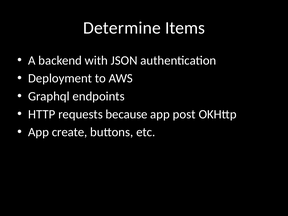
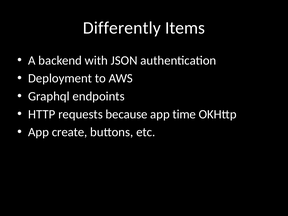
Determine: Determine -> Differently (122, 28)
post: post -> time (184, 114)
